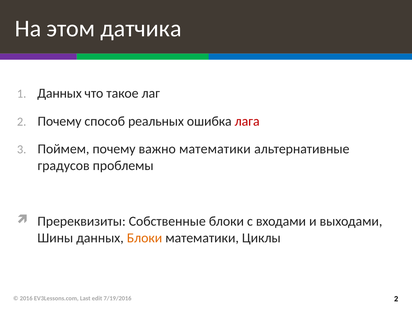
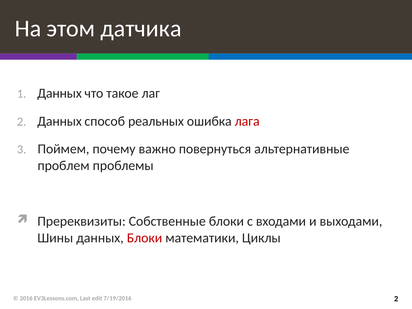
2 Почему: Почему -> Данных (60, 121)
важно математики: математики -> повернуться (215, 149)
градусов: градусов -> проблем (64, 166)
Блоки colour: orange -> red (145, 238)
